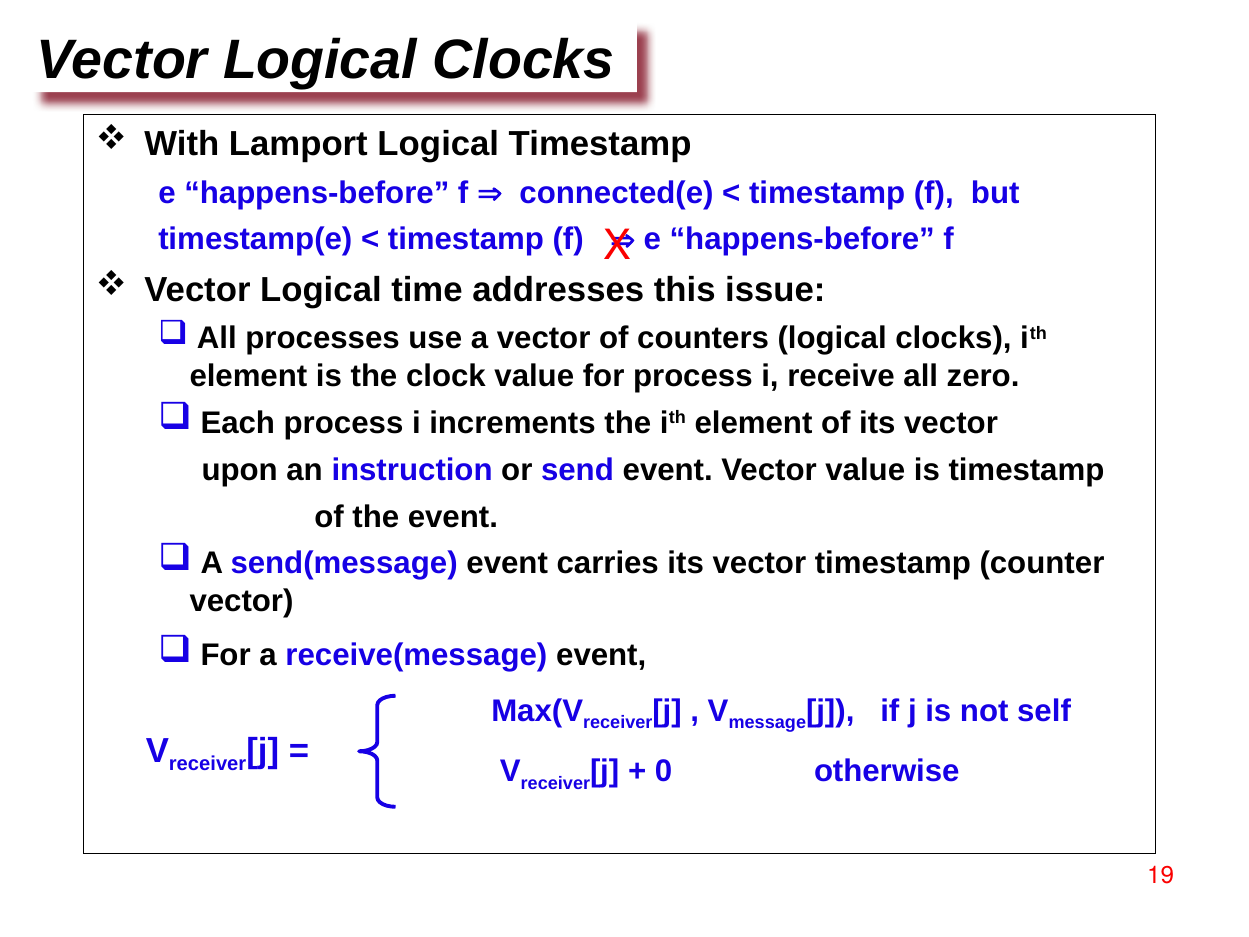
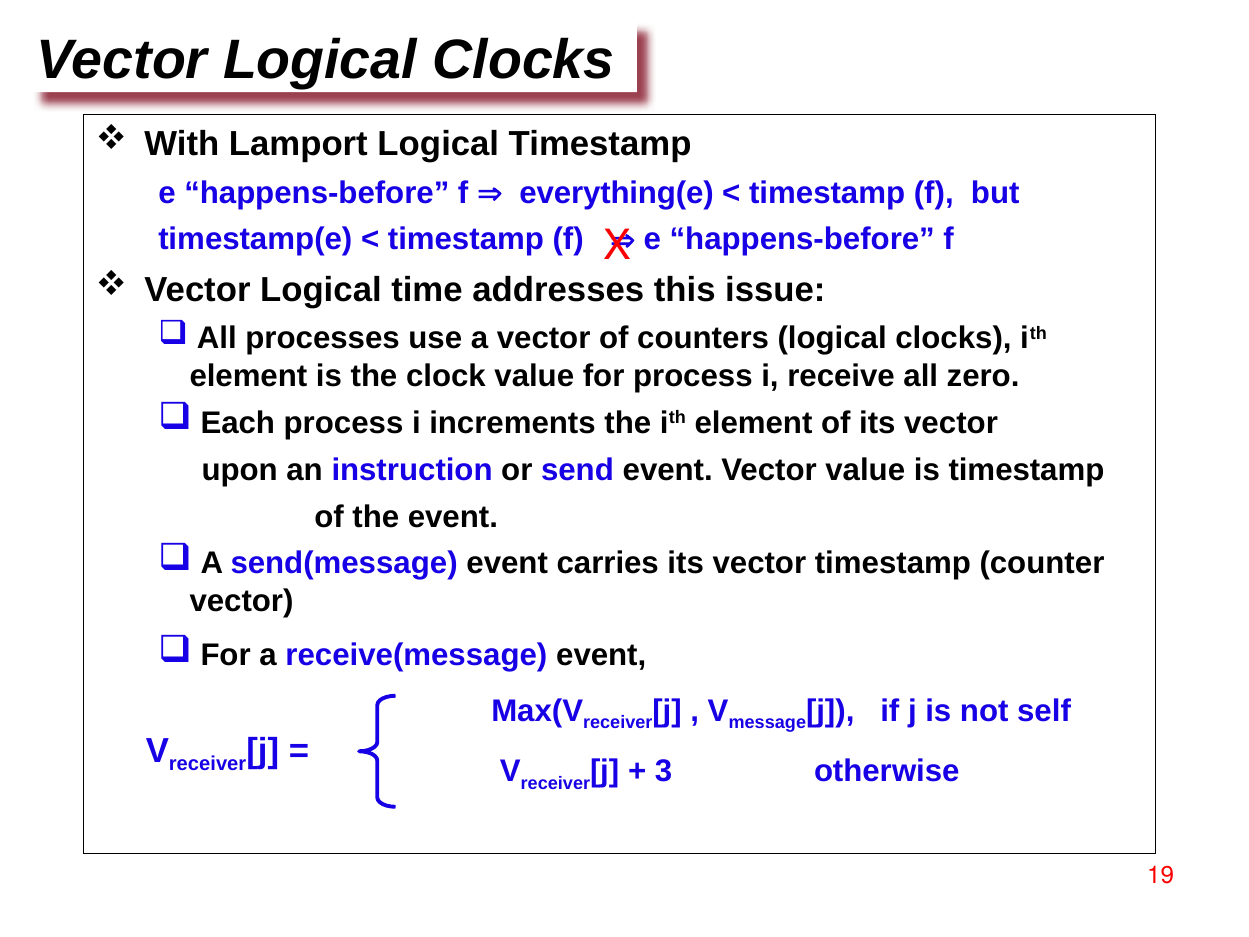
connected(e: connected(e -> everything(e (617, 193)
0: 0 -> 3 (664, 771)
